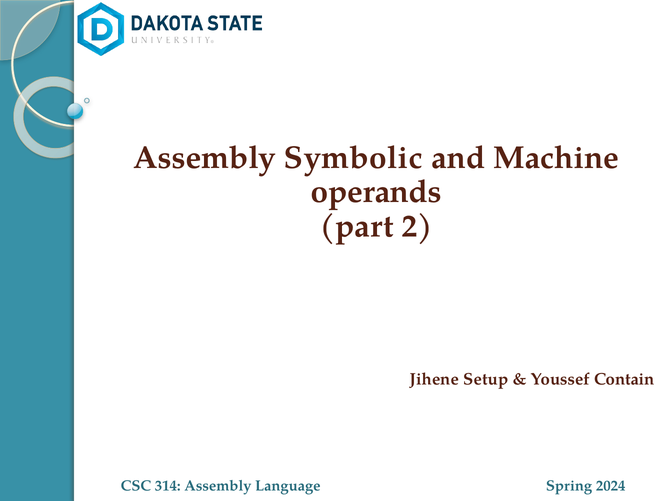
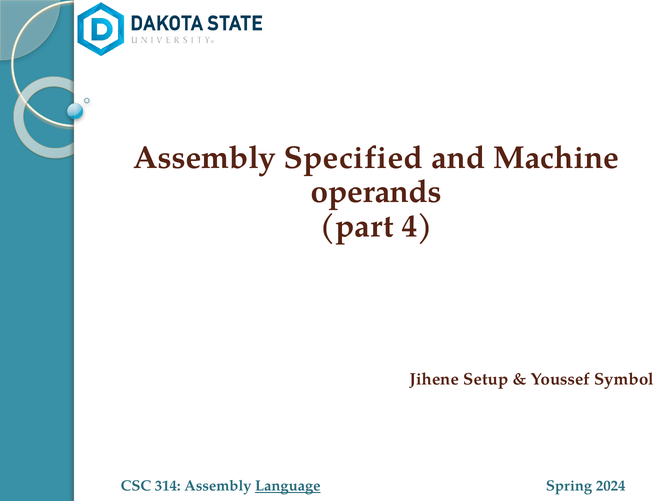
Symbolic: Symbolic -> Specified (353, 158)
2: 2 -> 4 (417, 226)
Contain: Contain -> Symbol (624, 379)
Language underline: none -> present (288, 486)
